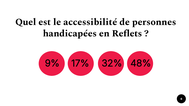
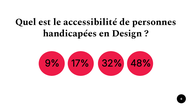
Reflets: Reflets -> Design (127, 33)
